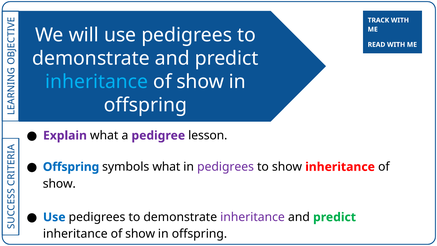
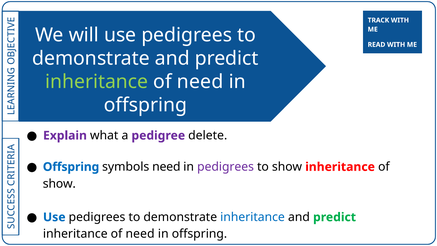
inheritance colour: light blue -> light green (97, 82)
show: show -> need (200, 82)
lesson: lesson -> delete (208, 135)
symbols what: what -> need (166, 167)
inheritance colour: purple -> blue (253, 217)
show: show -> need (140, 234)
